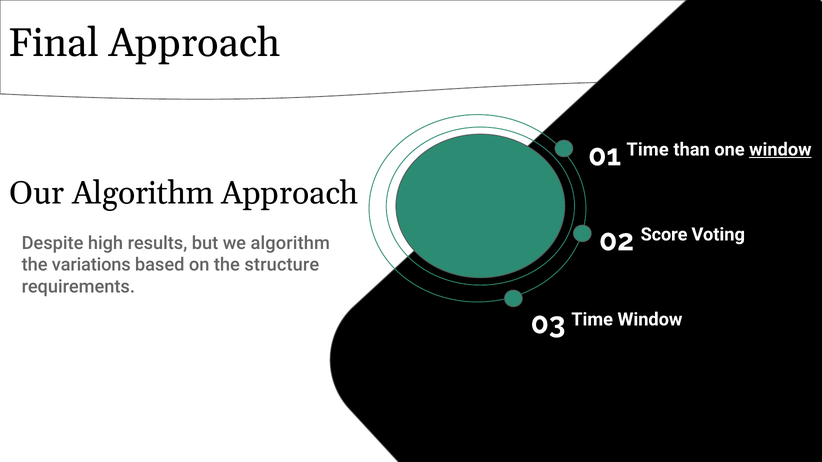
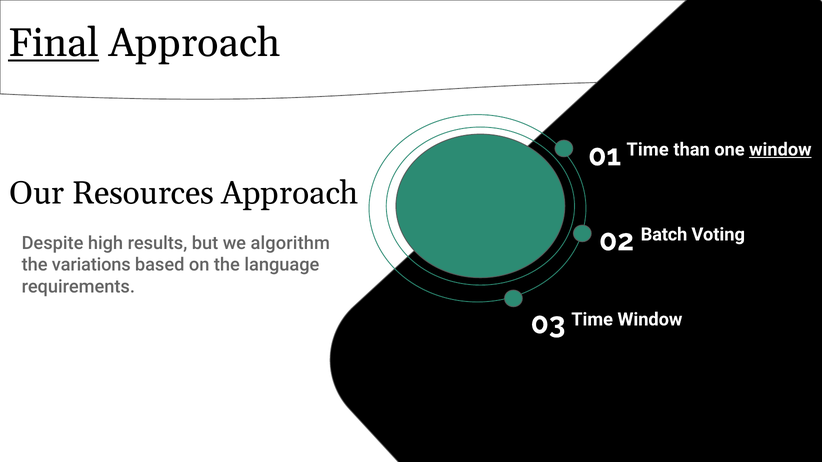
Final underline: none -> present (54, 43)
Our Algorithm: Algorithm -> Resources (143, 193)
Score: Score -> Batch (664, 235)
structure: structure -> language (282, 265)
